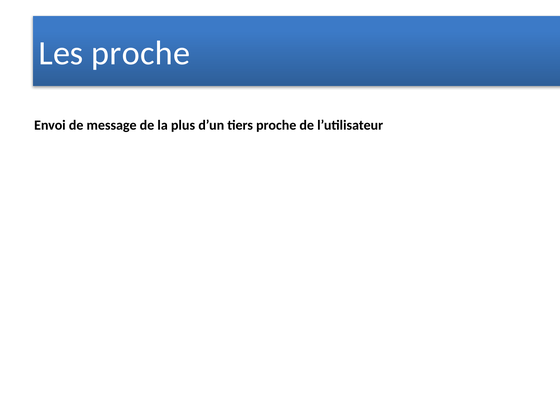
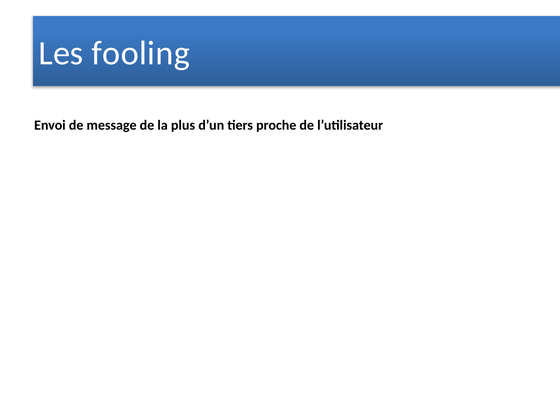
Les proche: proche -> fooling (141, 53)
